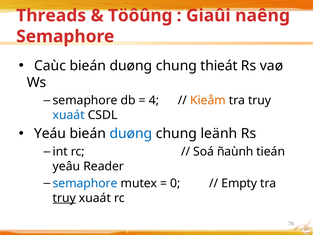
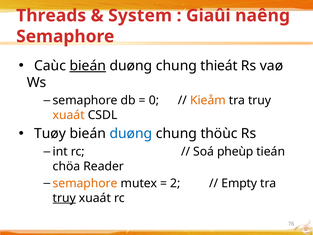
Töôûng: Töôûng -> System (140, 16)
bieán underline: none -> present (88, 66)
4: 4 -> 0 (154, 100)
xuaát colour: blue -> orange (69, 115)
Yeáu: Yeáu -> Tuøy (50, 134)
leänh: leänh -> thöùc (219, 134)
ñaùnh: ñaùnh -> pheùp (235, 151)
yeâu: yeâu -> chöa (66, 166)
semaphore colour: blue -> orange (85, 183)
0: 0 -> 2 (175, 183)
